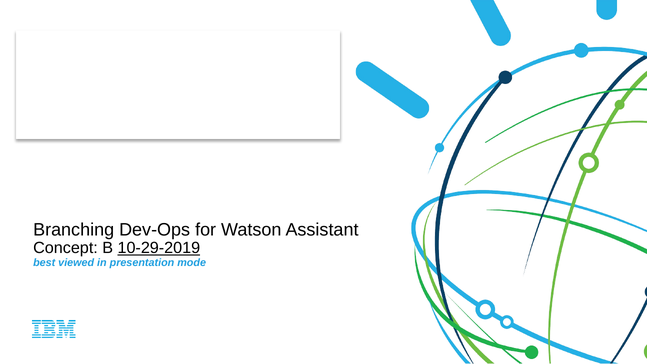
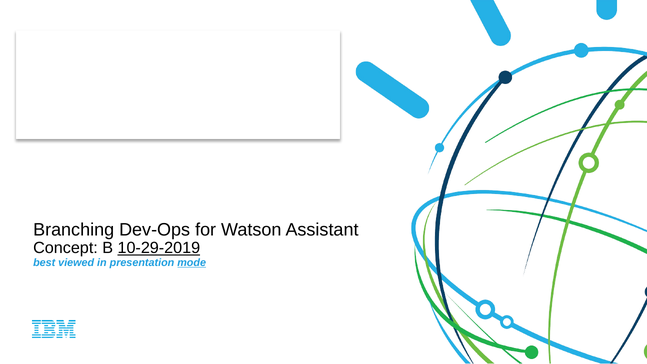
mode underline: none -> present (192, 263)
